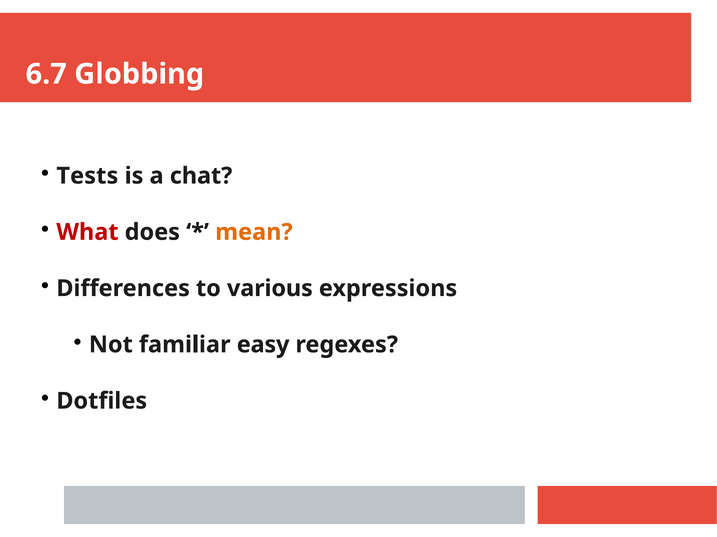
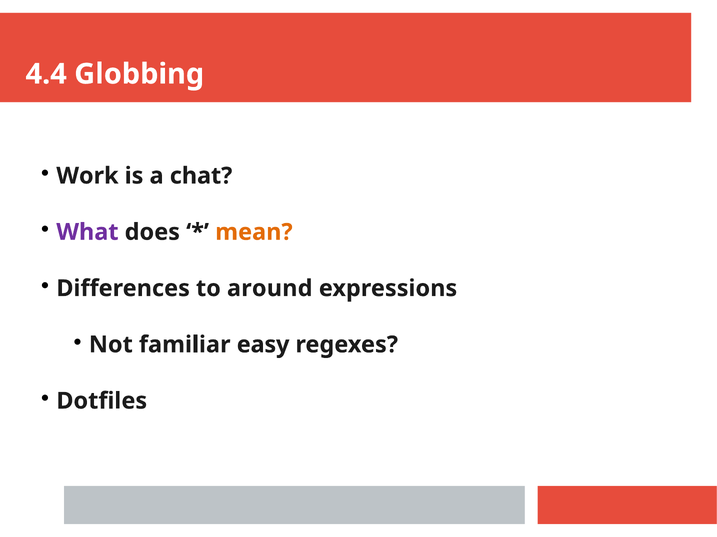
6.7: 6.7 -> 4.4 (46, 74)
Tests: Tests -> Work (87, 176)
What colour: red -> purple (87, 232)
various: various -> around (270, 289)
